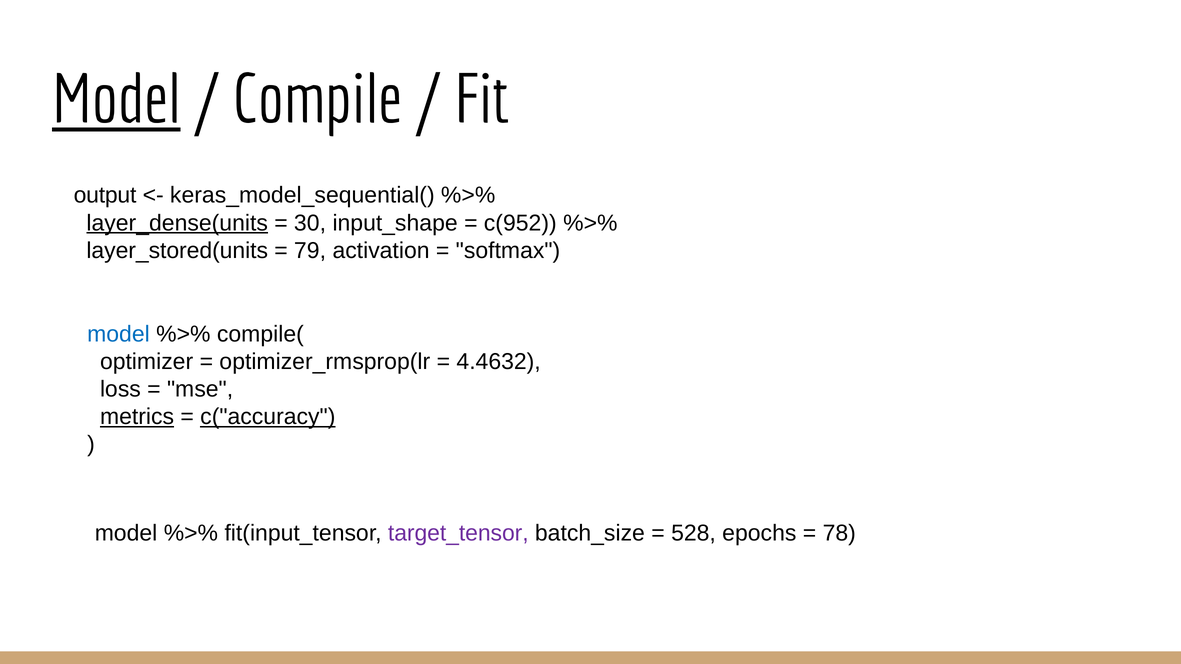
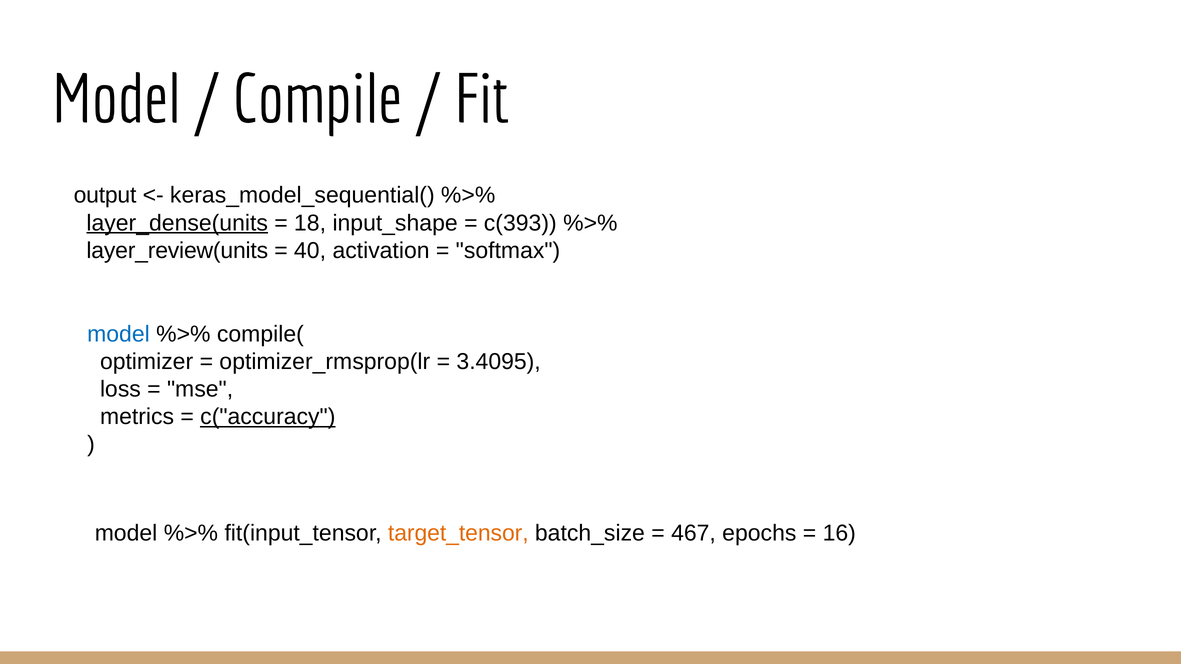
Model underline: present -> none (116, 100)
30: 30 -> 18 (310, 223)
c(952: c(952 -> c(393 (520, 223)
layer_stored(units: layer_stored(units -> layer_review(units (177, 251)
79: 79 -> 40 (310, 251)
4.4632: 4.4632 -> 3.4095 (499, 362)
metrics underline: present -> none (137, 417)
target_tensor colour: purple -> orange (458, 533)
528: 528 -> 467 (693, 533)
78: 78 -> 16 (839, 533)
